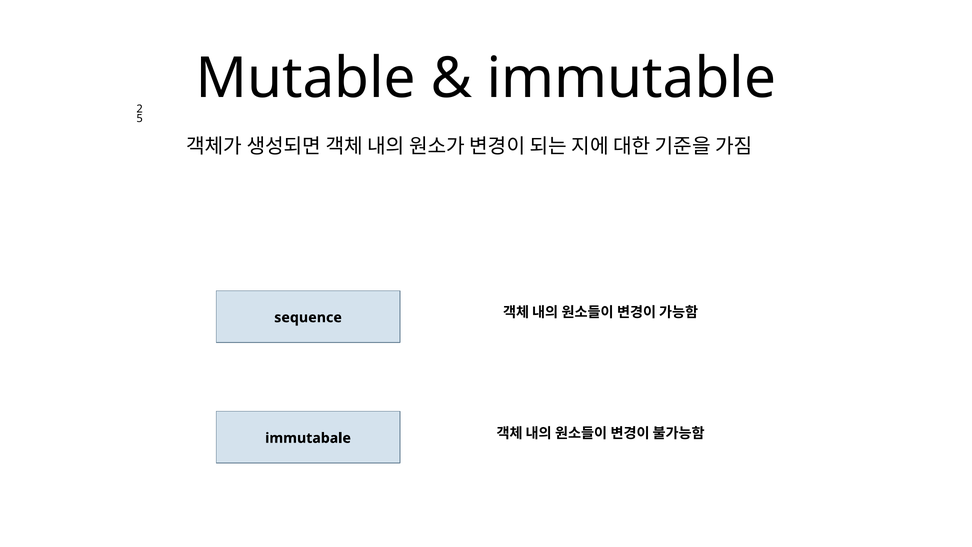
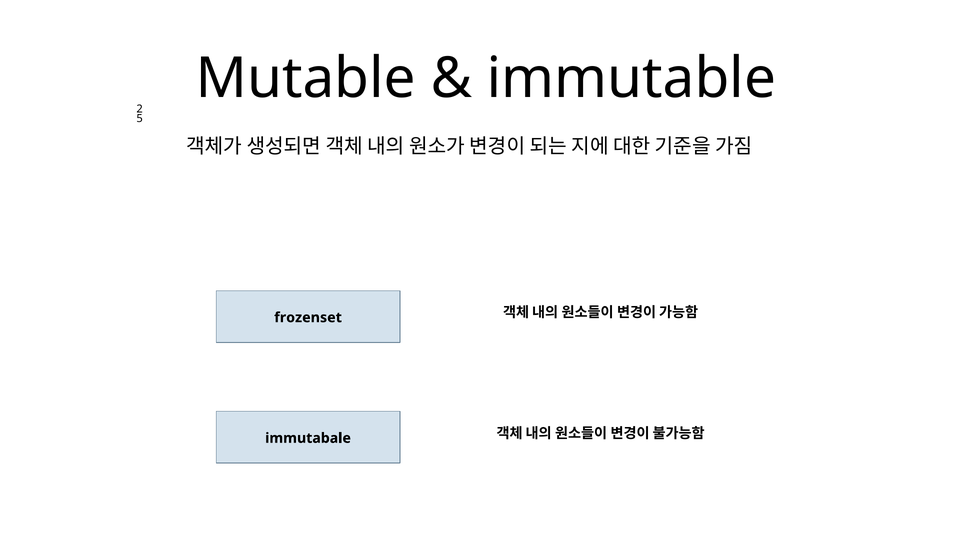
sequence: sequence -> frozenset (308, 317)
